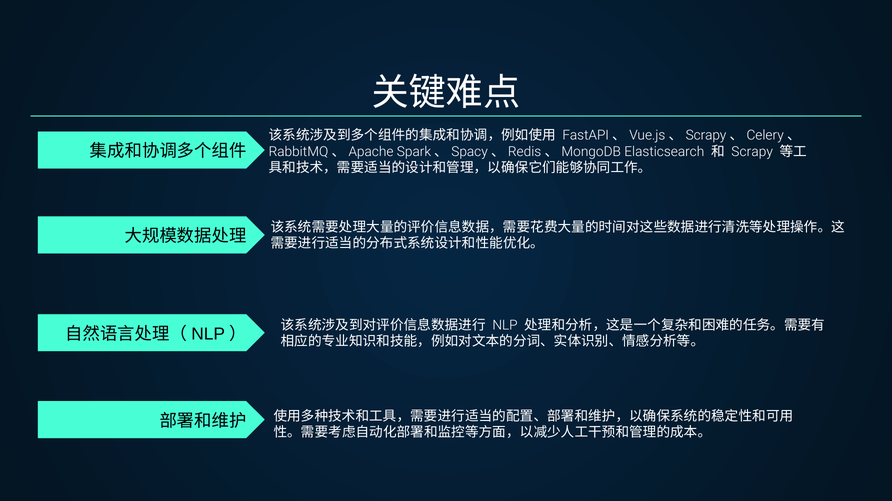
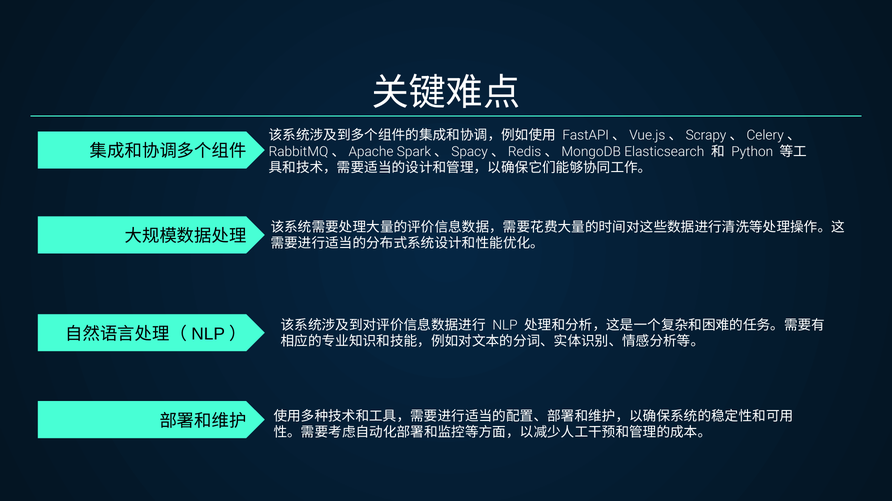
Scrapy: Scrapy -> Python (752, 152)
